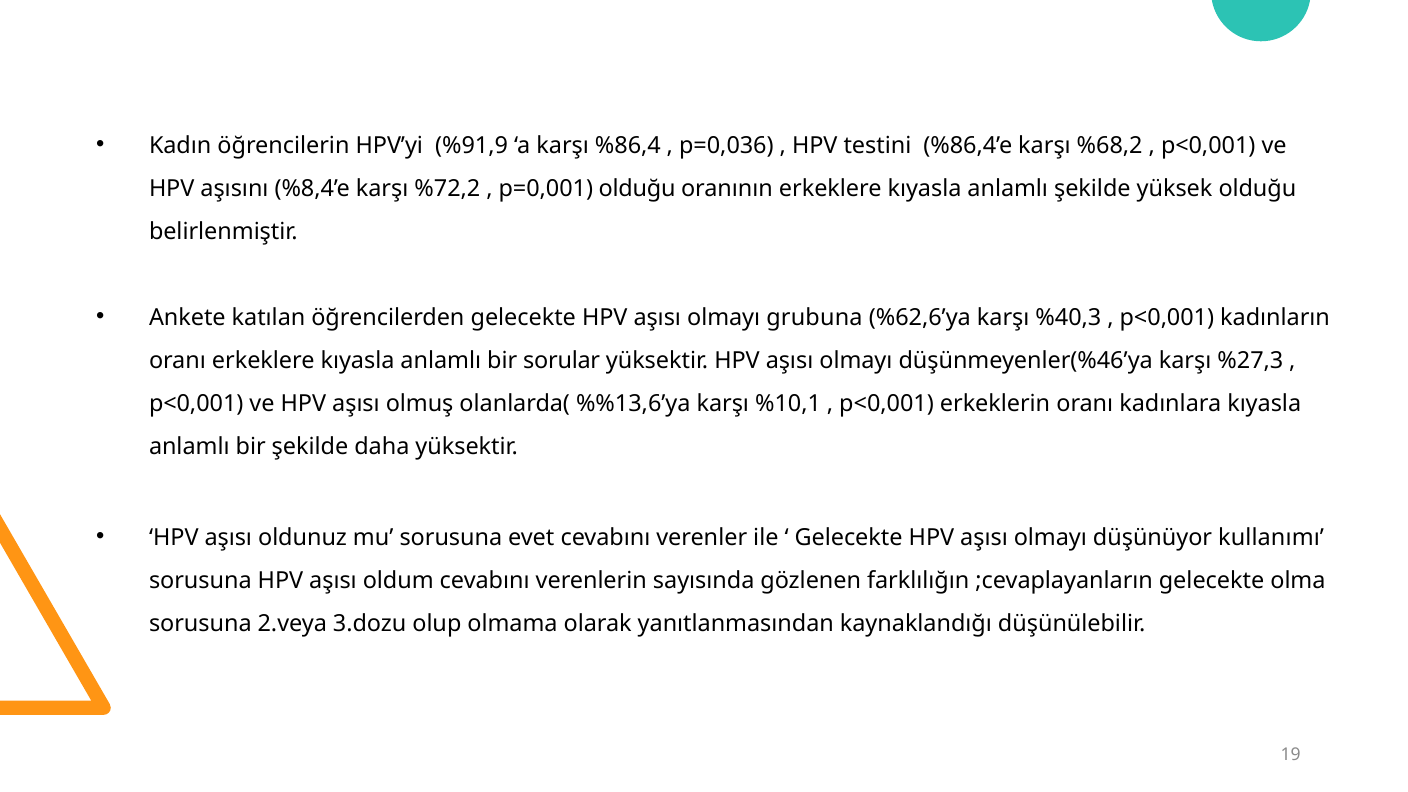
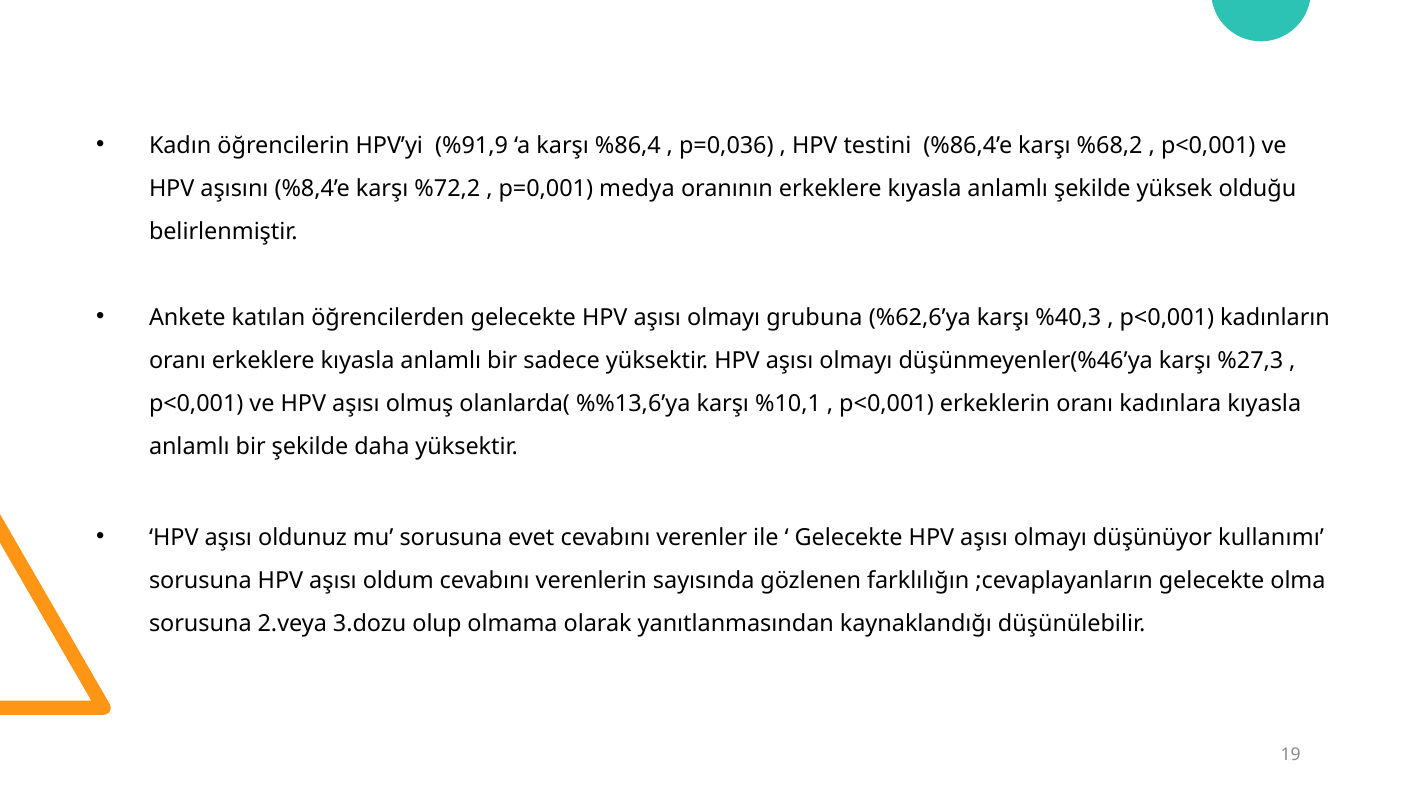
p=0,001 olduğu: olduğu -> medya (637, 188)
sorular: sorular -> sadece (562, 361)
